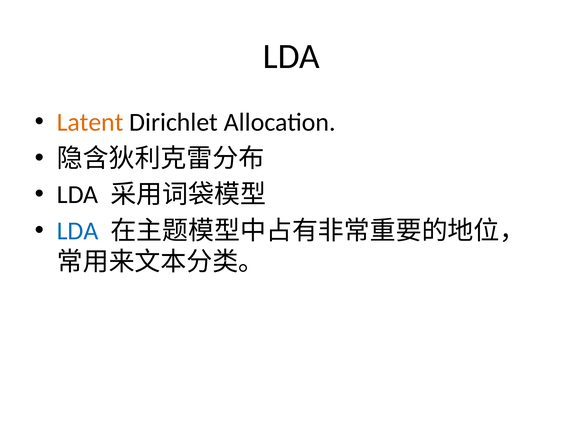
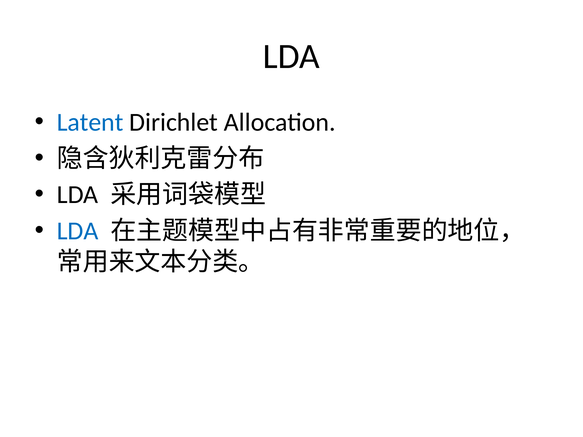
Latent colour: orange -> blue (90, 122)
